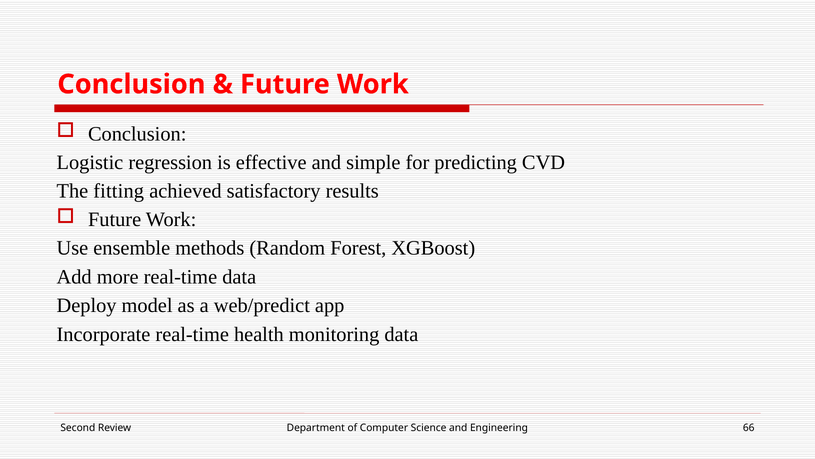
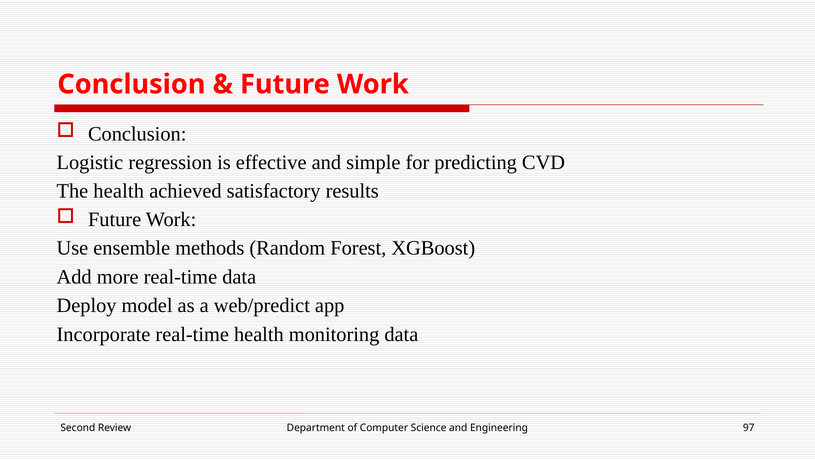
The fitting: fitting -> health (119, 191)
66: 66 -> 97 (749, 427)
